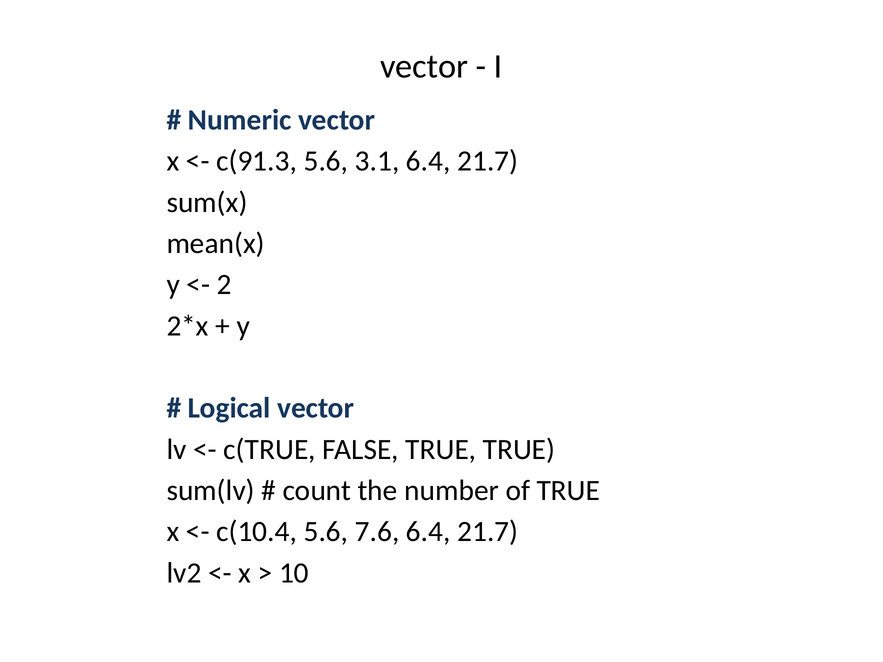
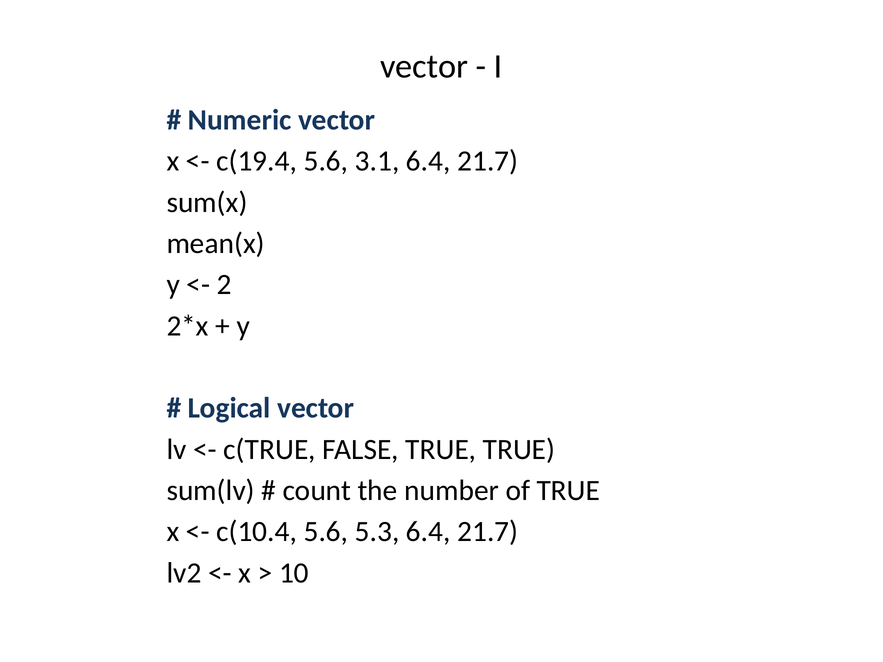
c(91.3: c(91.3 -> c(19.4 (257, 161)
7.6: 7.6 -> 5.3 (377, 532)
